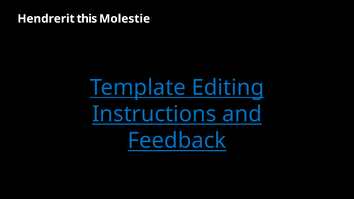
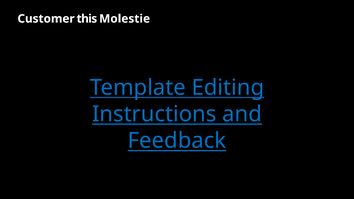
Hendrerit: Hendrerit -> Customer (46, 19)
